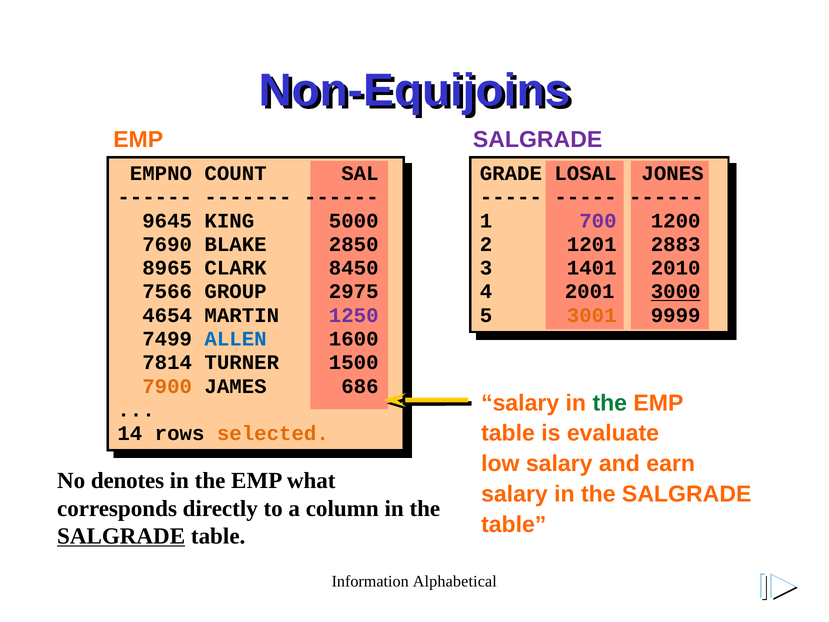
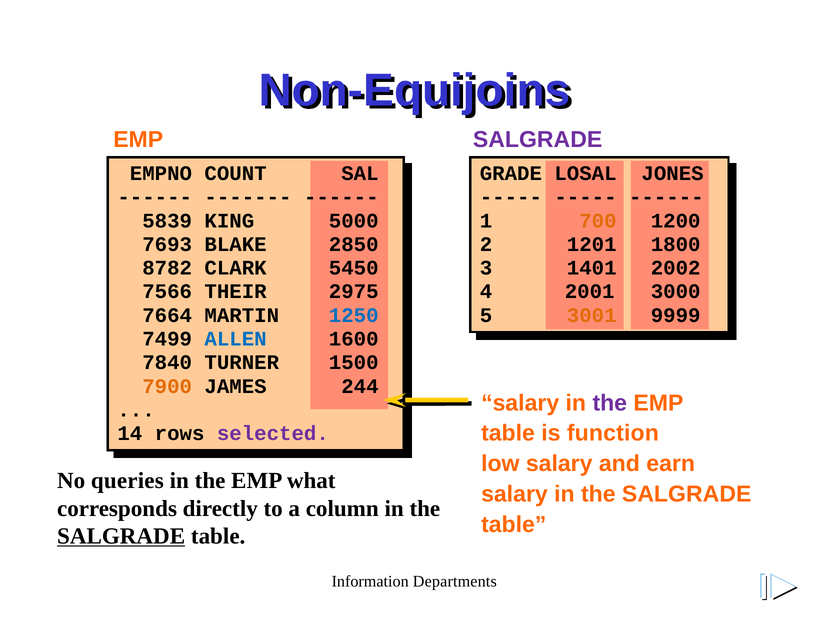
9645: 9645 -> 5839 (167, 221)
700 colour: purple -> orange (598, 221)
7690: 7690 -> 7693 (167, 244)
2883: 2883 -> 1800 (676, 244)
8965: 8965 -> 8782 (167, 268)
8450: 8450 -> 5450 (354, 268)
2010: 2010 -> 2002 (676, 268)
GROUP: GROUP -> THEIR (236, 292)
3000 underline: present -> none (676, 292)
4654: 4654 -> 7664 (167, 315)
1250 colour: purple -> blue (354, 315)
7814: 7814 -> 7840 (167, 362)
686: 686 -> 244 (360, 386)
the colour: green -> purple (610, 403)
evaluate: evaluate -> function (613, 433)
selected colour: orange -> purple (273, 433)
denotes: denotes -> queries (127, 481)
Alphabetical: Alphabetical -> Departments (455, 581)
